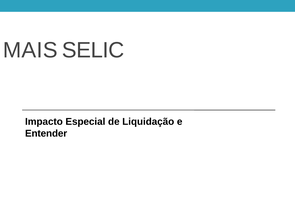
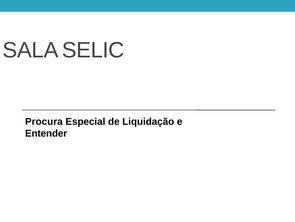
MAIS: MAIS -> SALA (30, 50)
Impacto: Impacto -> Procura (44, 121)
